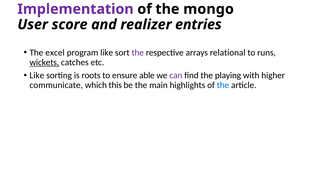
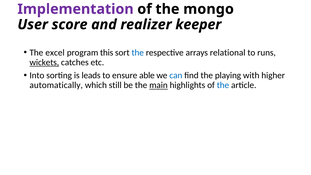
entries: entries -> keeper (198, 25)
program like: like -> this (107, 53)
the colour: purple -> blue (138, 53)
Like: Like -> Into (37, 75)
roots: roots -> leads (91, 75)
can colour: purple -> blue (176, 75)
communicate: communicate -> automatically (56, 85)
this: this -> still (115, 85)
main underline: none -> present (158, 85)
